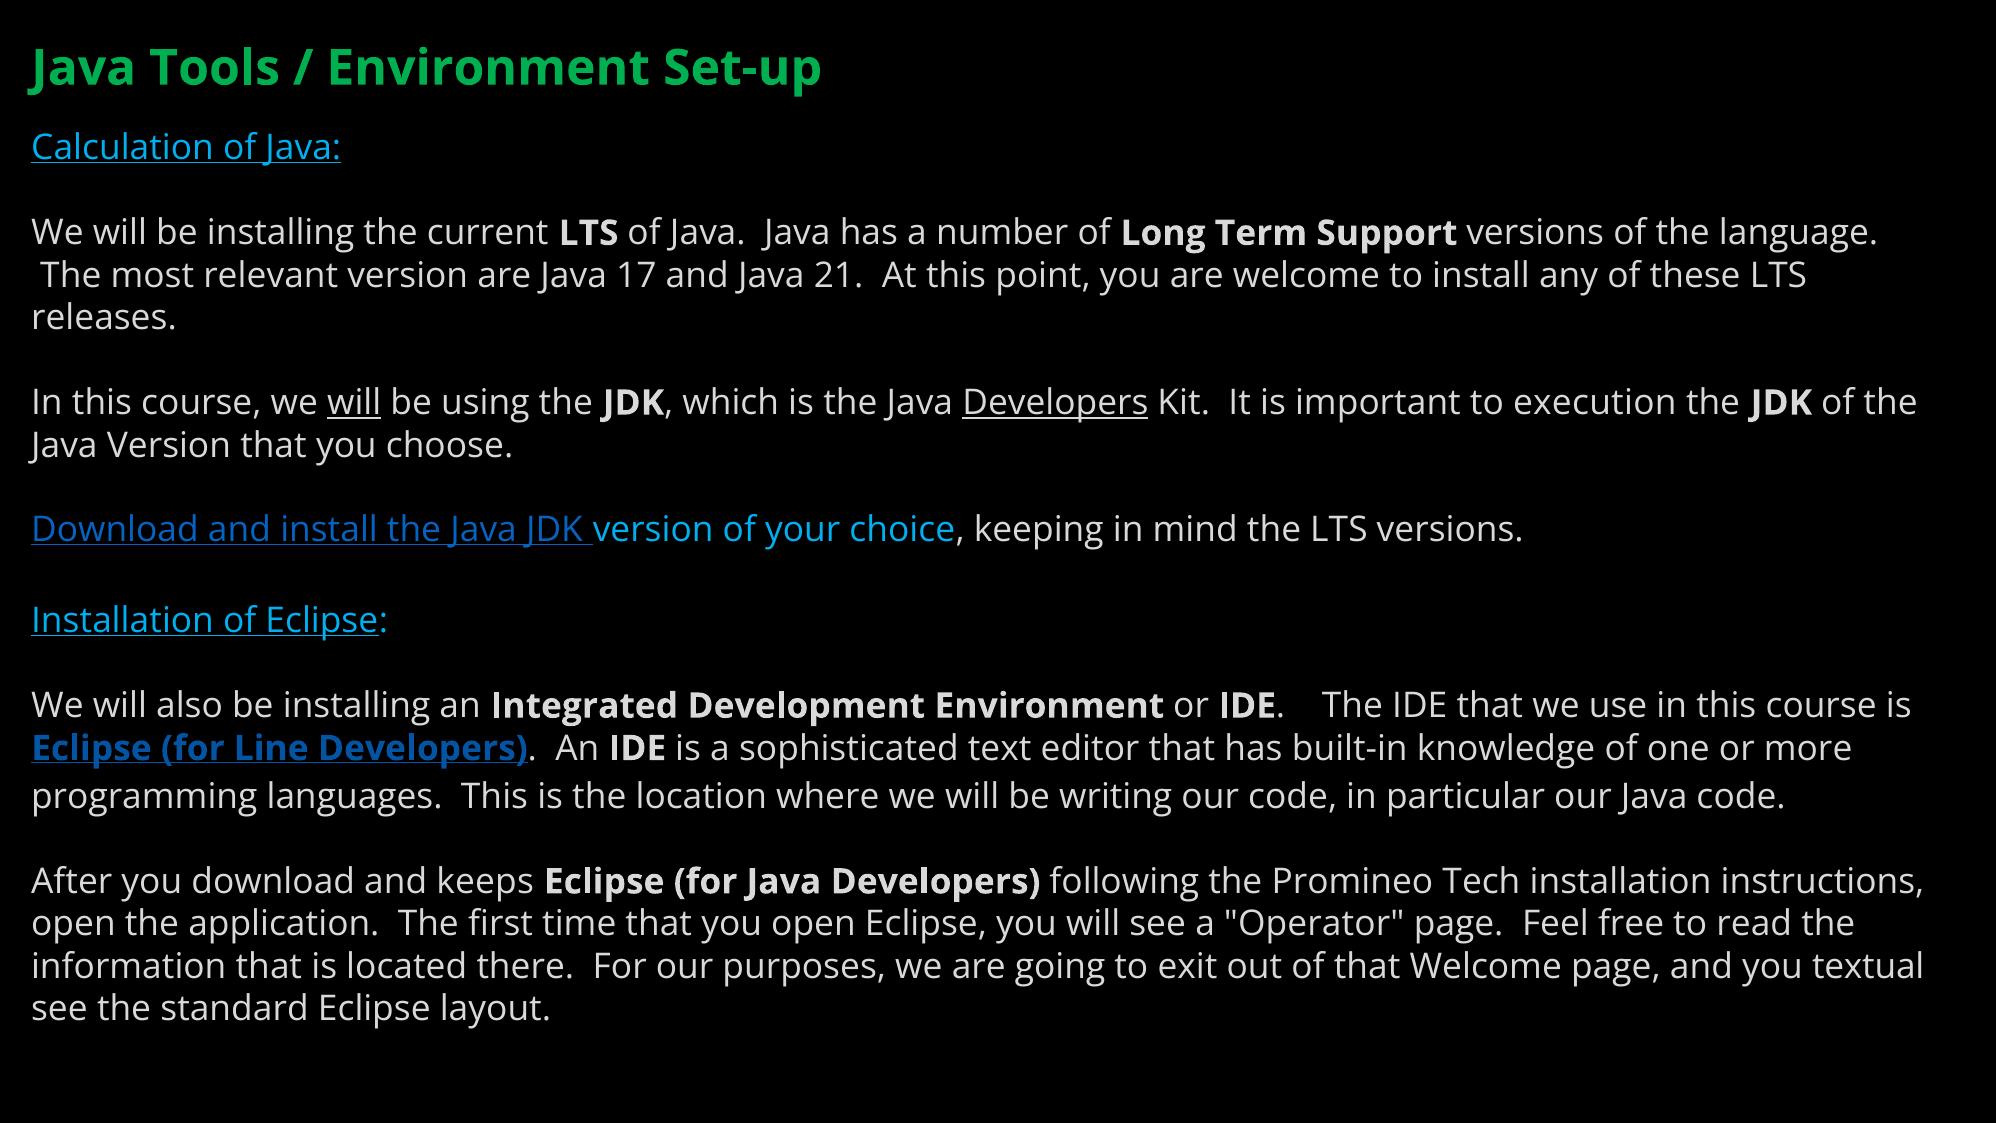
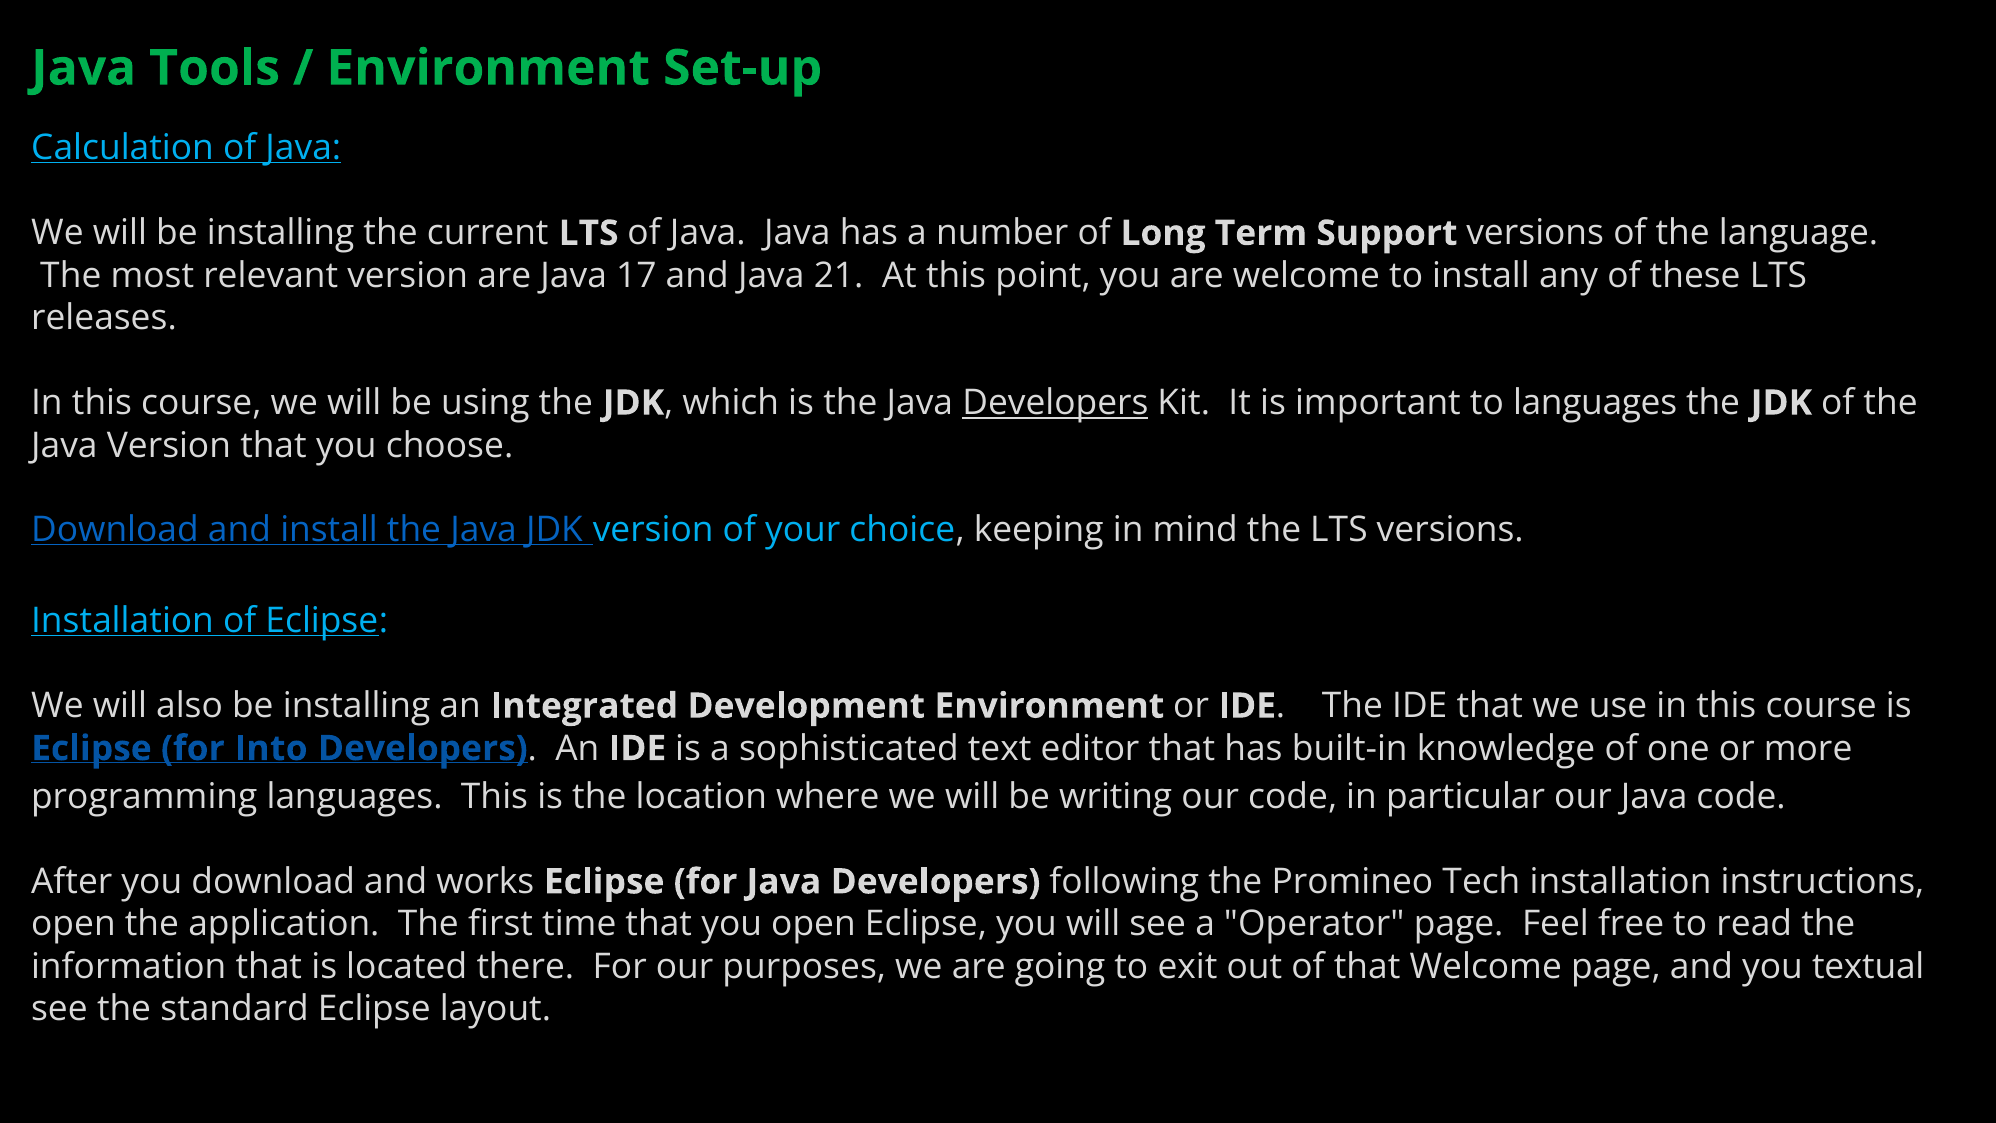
will underline: present -> none (354, 403)
to execution: execution -> languages (1595, 403)
Line: Line -> Into (271, 748)
keeps: keeps -> works (485, 882)
